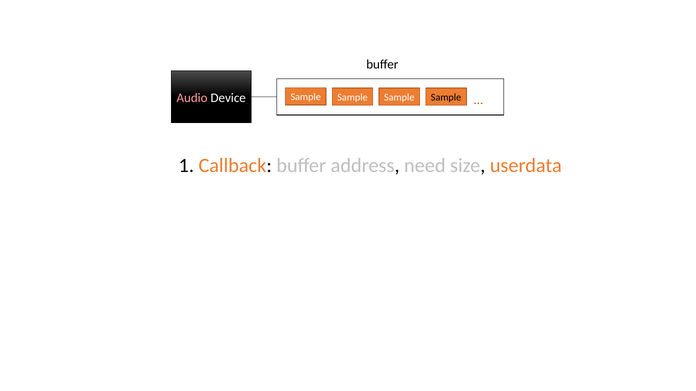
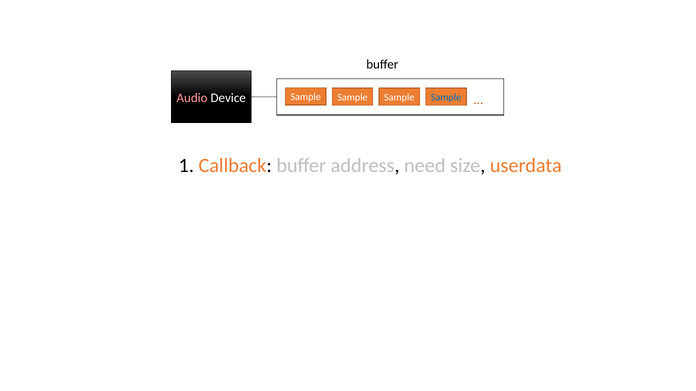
Sample colour: black -> blue (446, 98)
